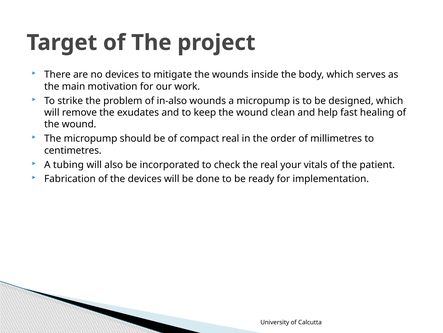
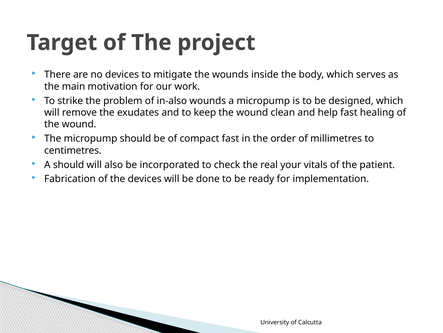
compact real: real -> fast (230, 138)
A tubing: tubing -> should (69, 164)
